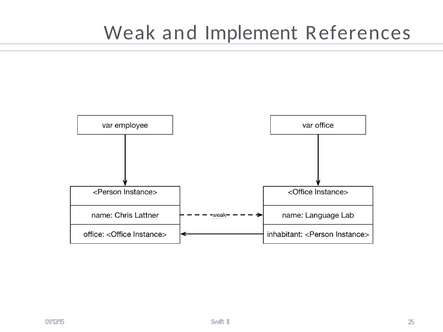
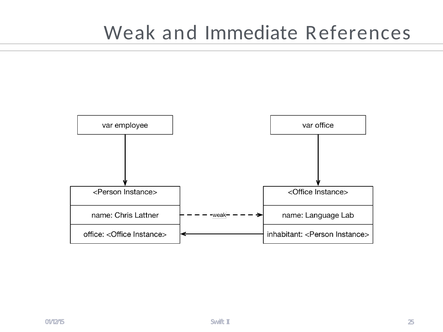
Implement: Implement -> Immediate (251, 33)
